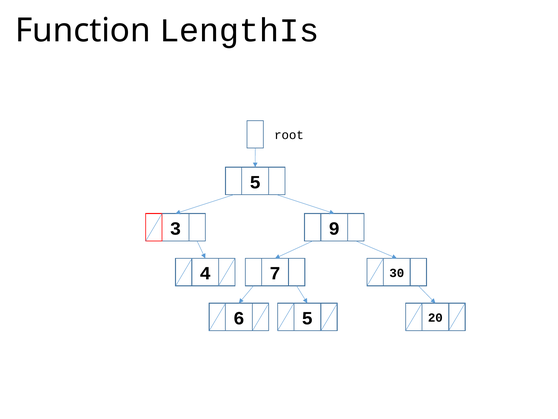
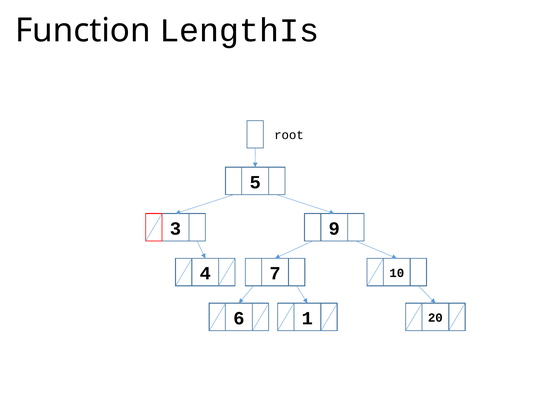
30: 30 -> 10 (397, 273)
6 5: 5 -> 1 (307, 318)
